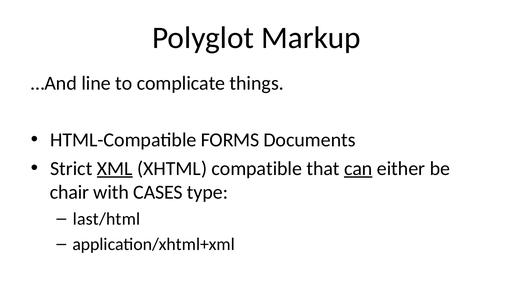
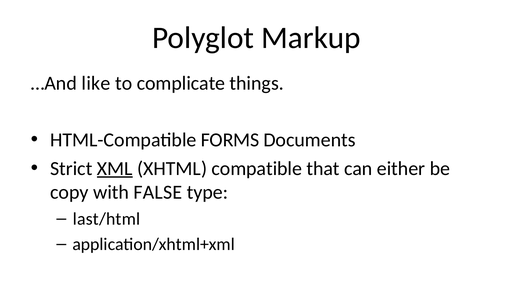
line: line -> like (96, 83)
can underline: present -> none (358, 169)
chair: chair -> copy (69, 193)
CASES: CASES -> FALSE (158, 193)
